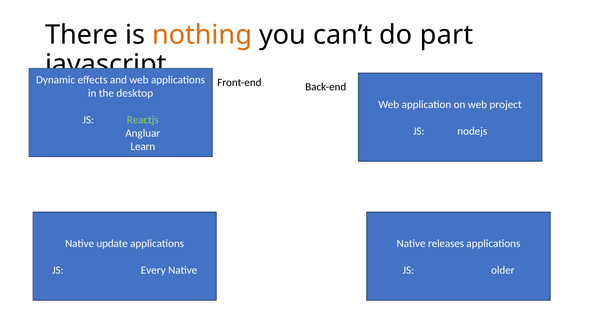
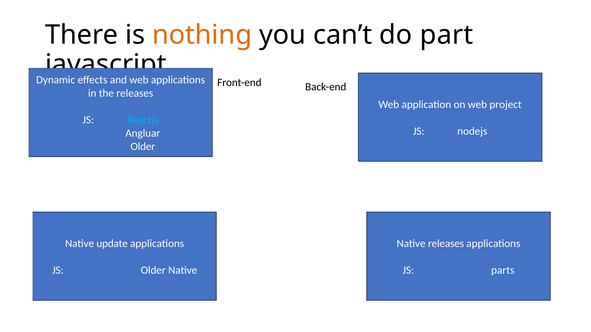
the desktop: desktop -> releases (135, 93)
Reactjs colour: light green -> light blue (143, 120)
Learn: Learn -> Older (143, 147)
JS Every: Every -> Older (153, 271)
older: older -> parts (503, 271)
